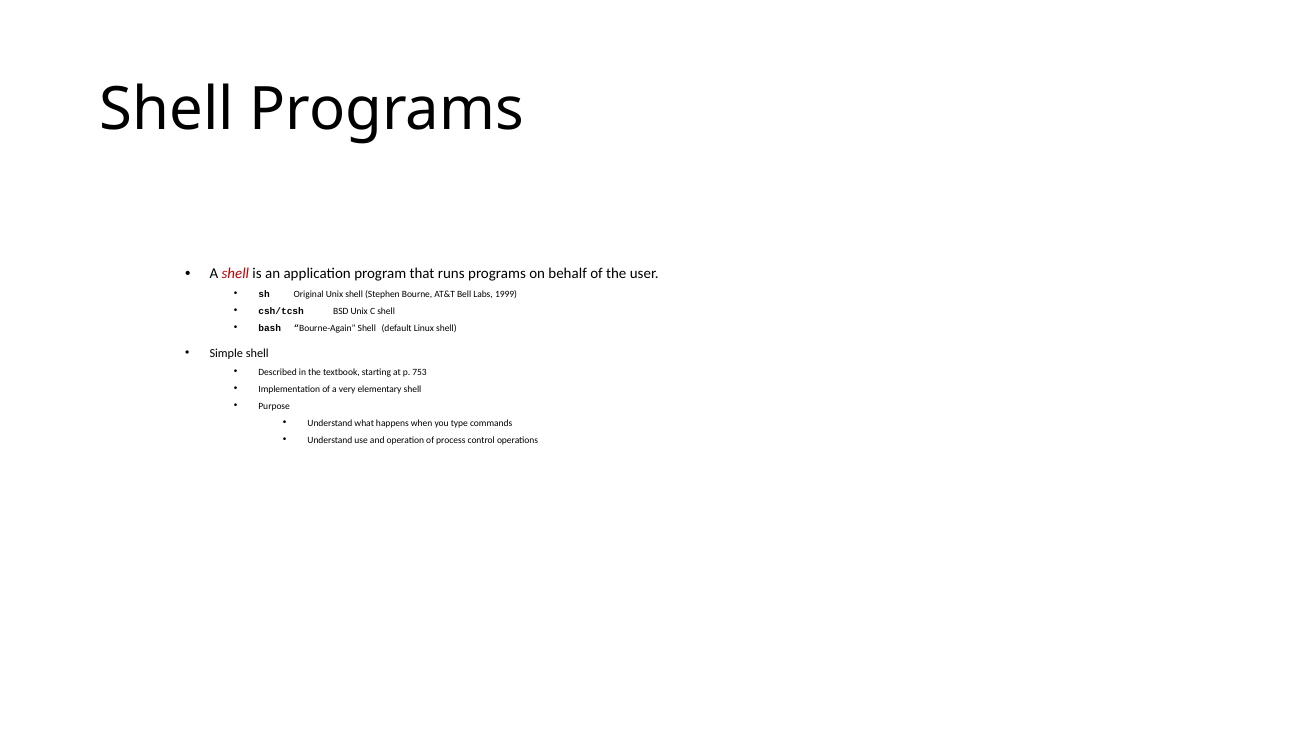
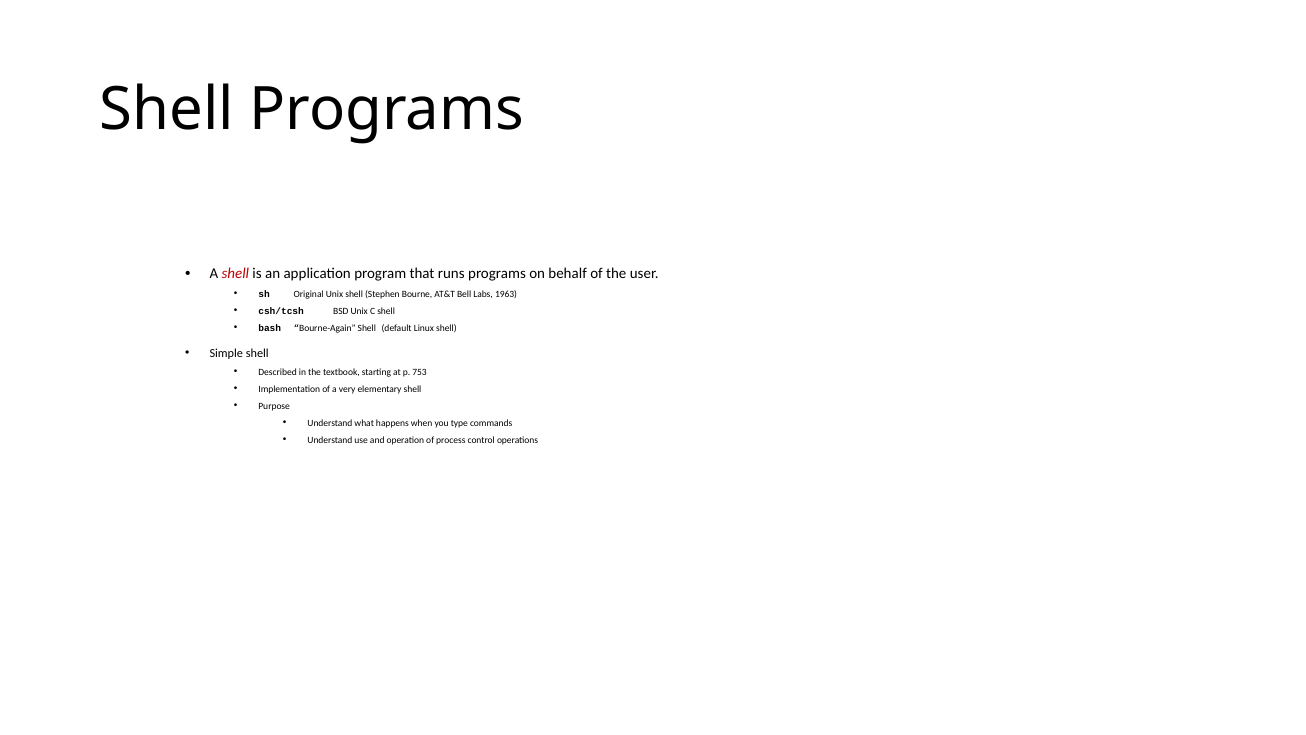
1999: 1999 -> 1963 (506, 294)
